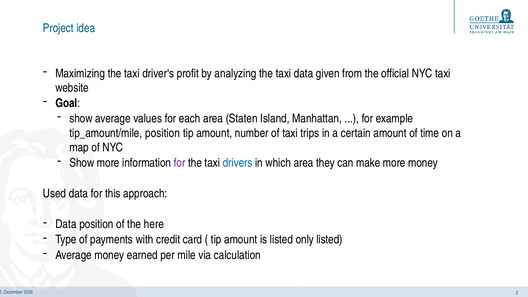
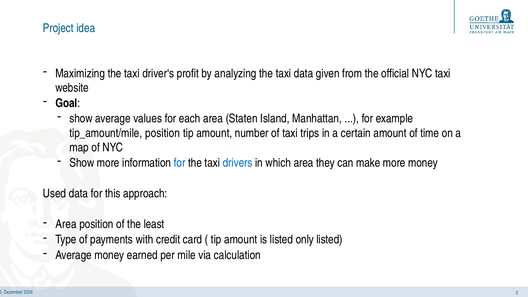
for colour: purple -> blue (180, 163)
Data: Data -> Area (66, 224)
here: here -> least (154, 224)
